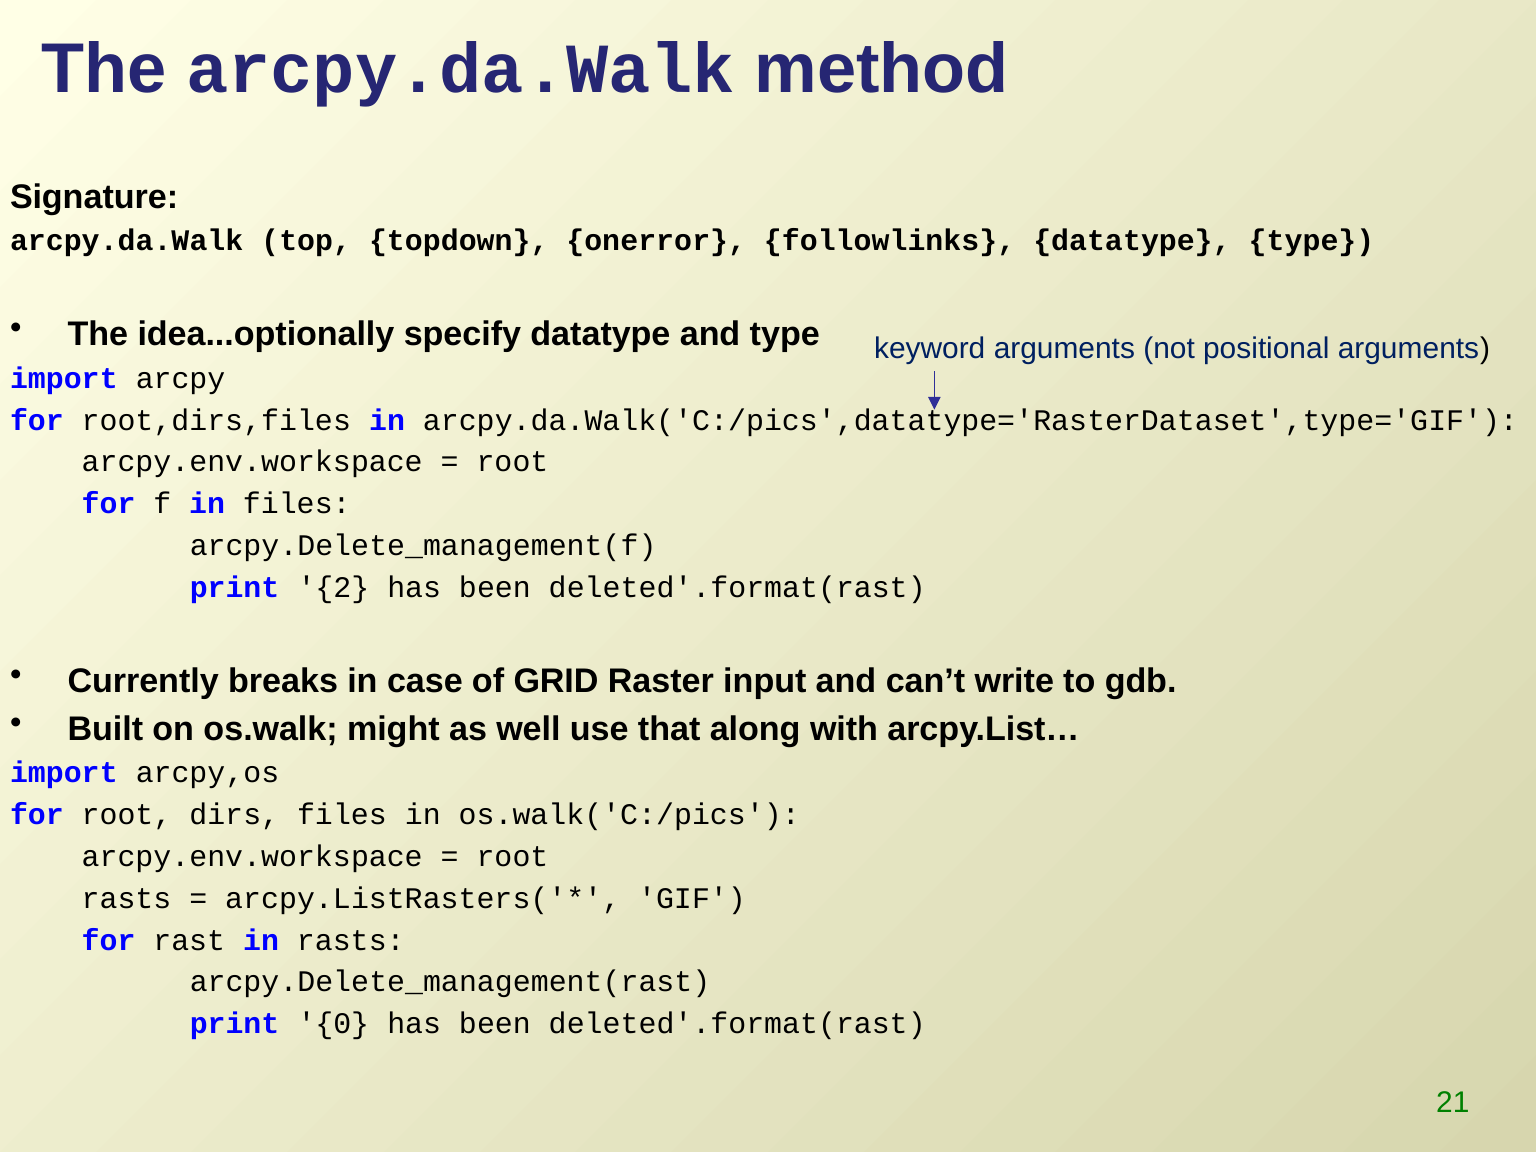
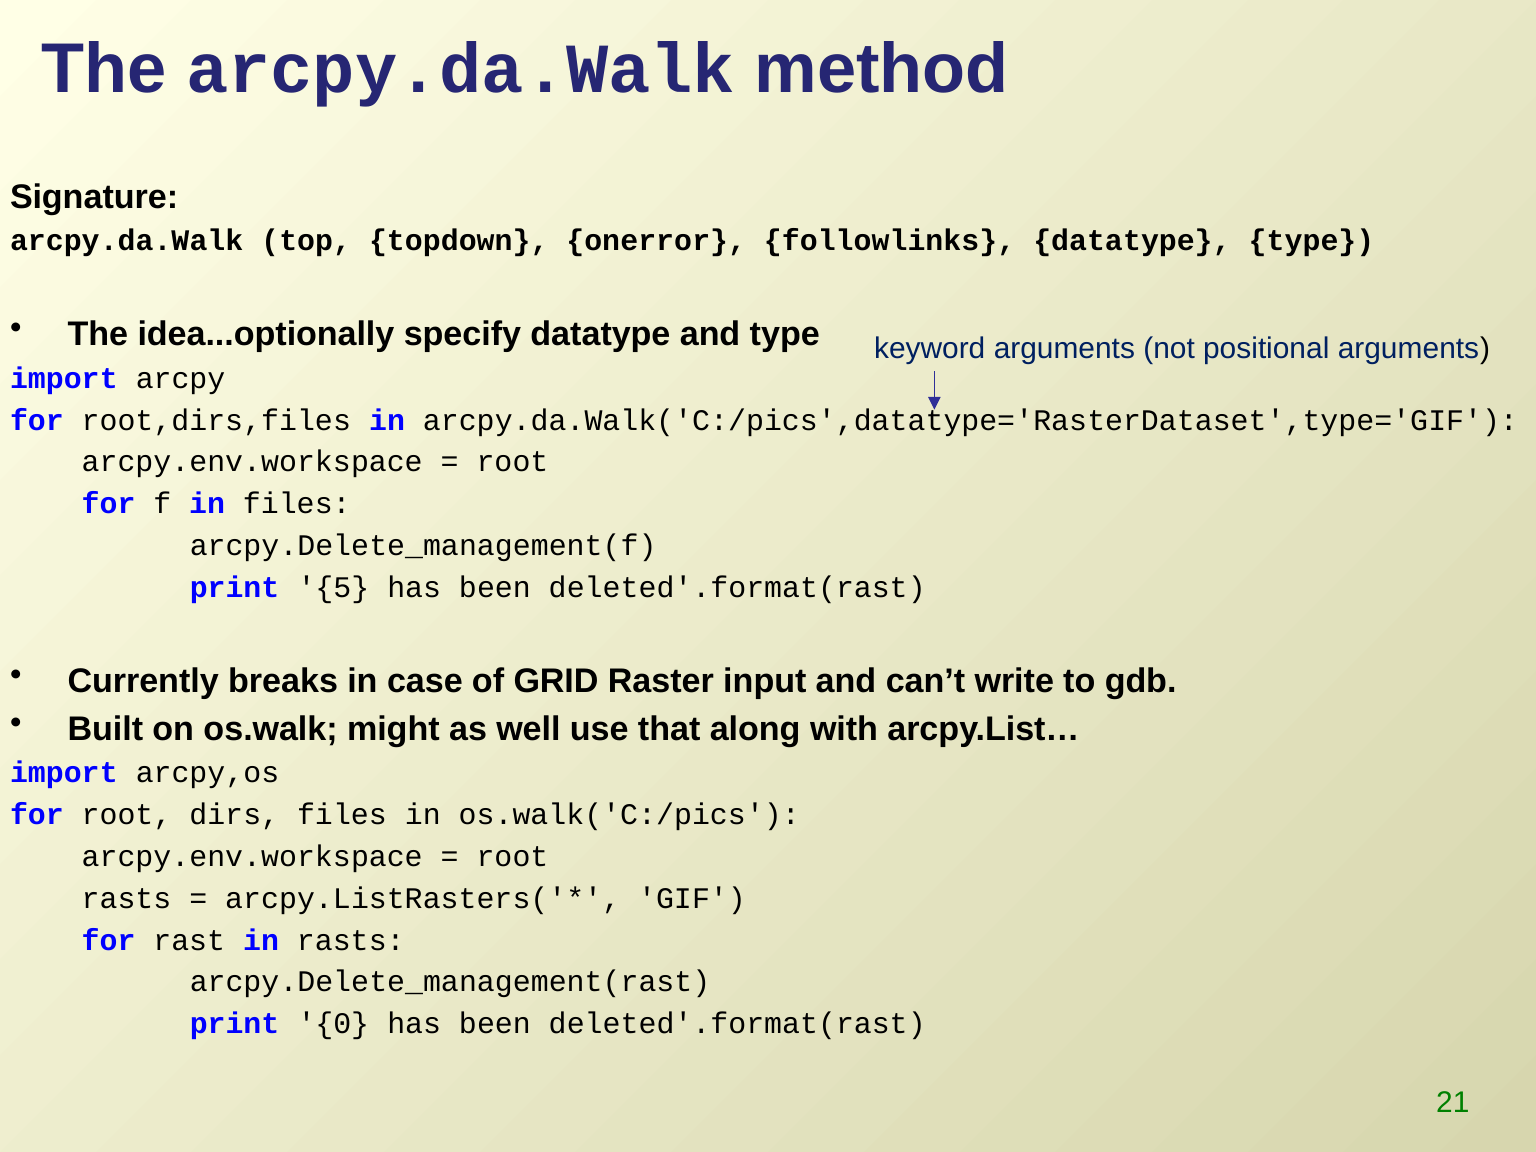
2: 2 -> 5 (333, 588)
